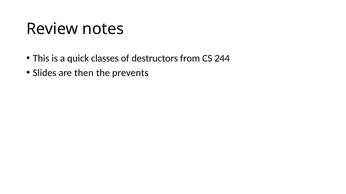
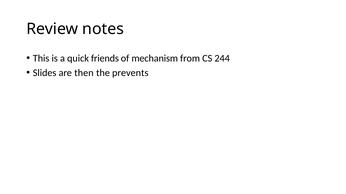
classes: classes -> friends (105, 58)
destructors: destructors -> mechanism (155, 58)
